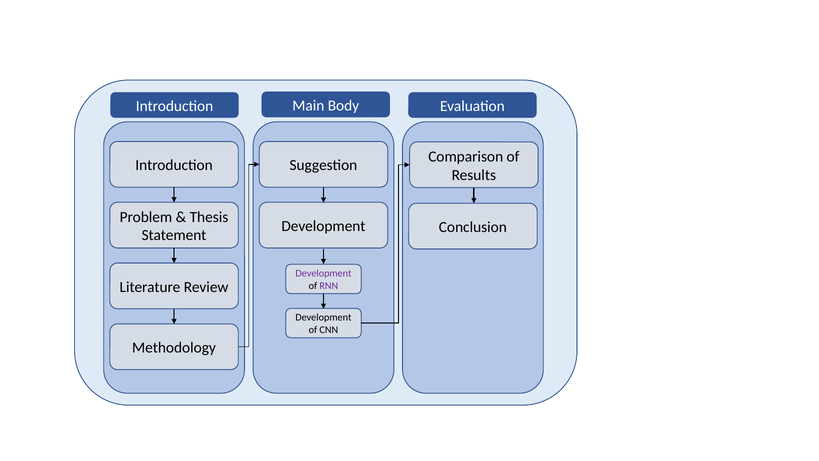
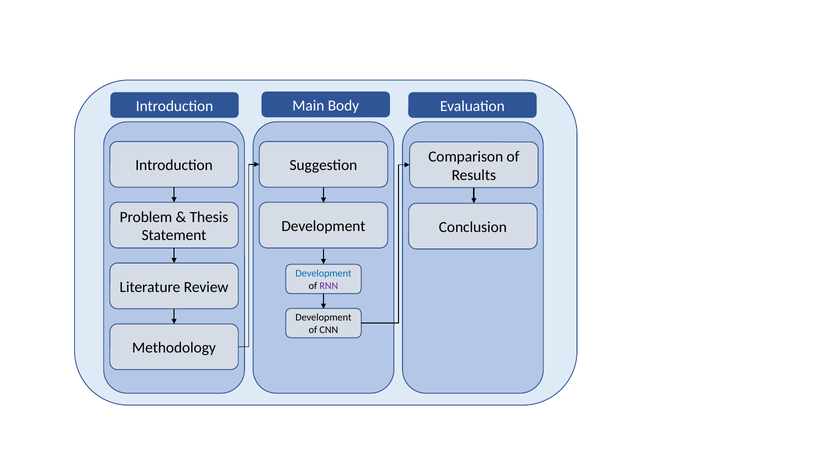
Development colour: purple -> blue (323, 273)
